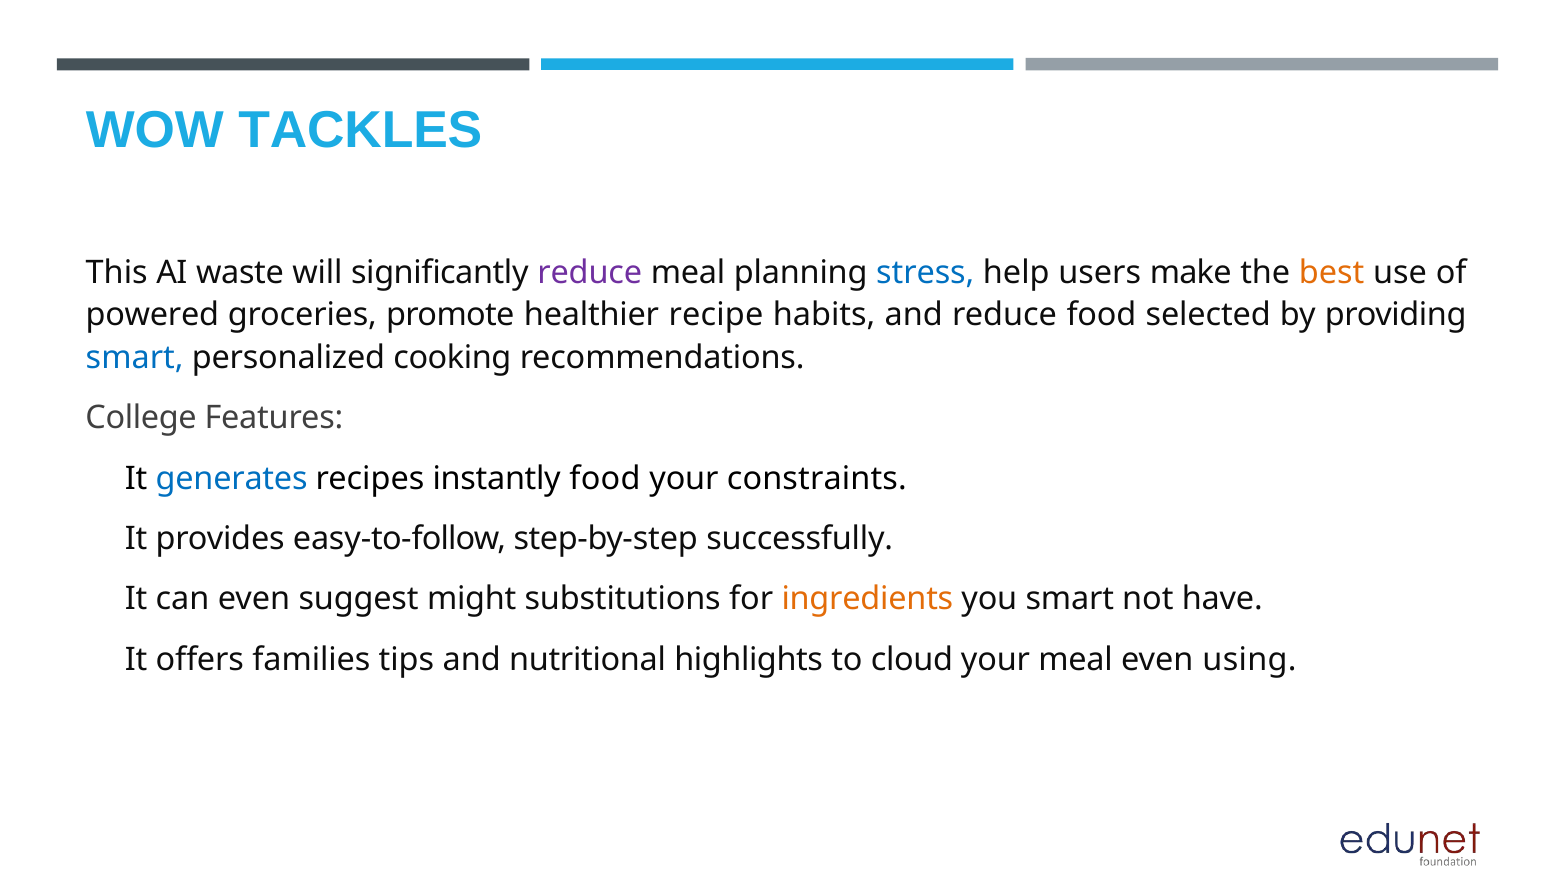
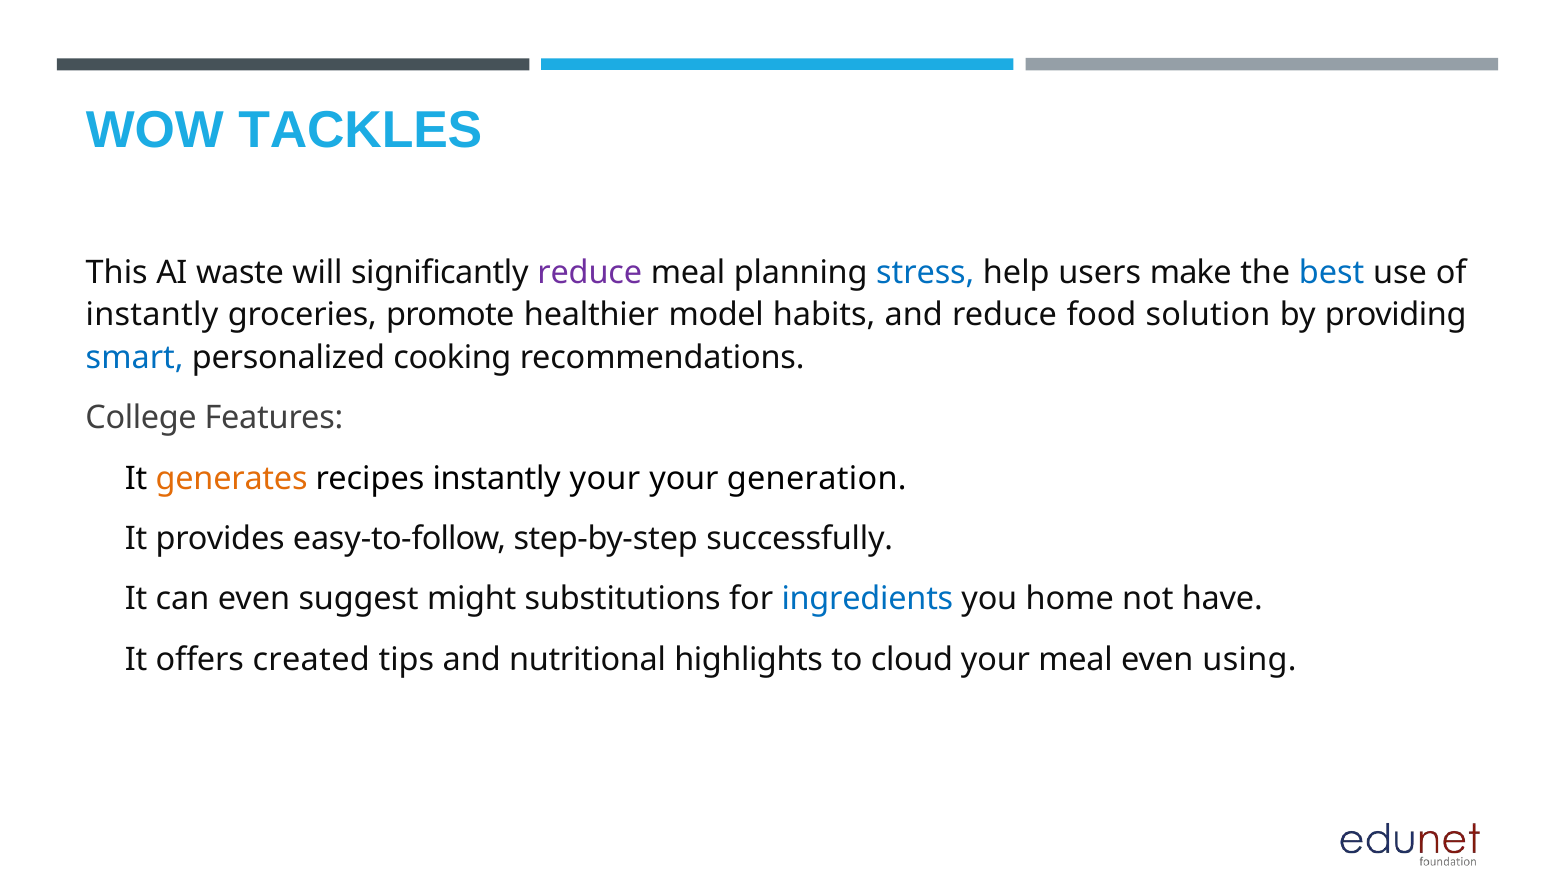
best colour: orange -> blue (1332, 272)
powered: powered -> instantly (152, 315)
recipe: recipe -> model (716, 315)
selected: selected -> solution (1208, 315)
generates colour: blue -> orange (232, 478)
instantly food: food -> your (605, 478)
constraints: constraints -> generation (817, 478)
ingredients colour: orange -> blue (867, 599)
you smart: smart -> home (1070, 599)
families: families -> created (311, 659)
